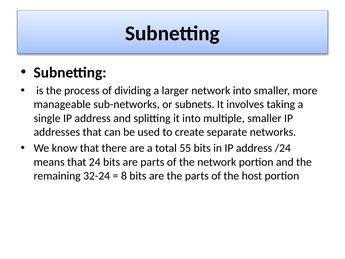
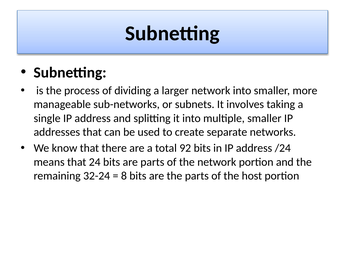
55: 55 -> 92 (185, 148)
